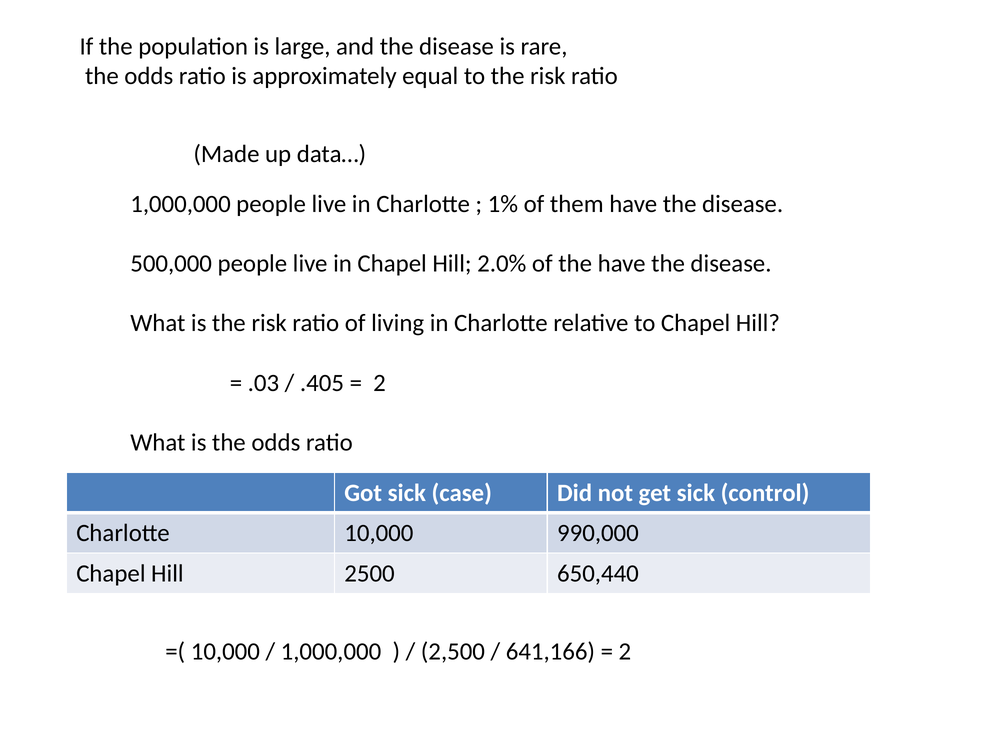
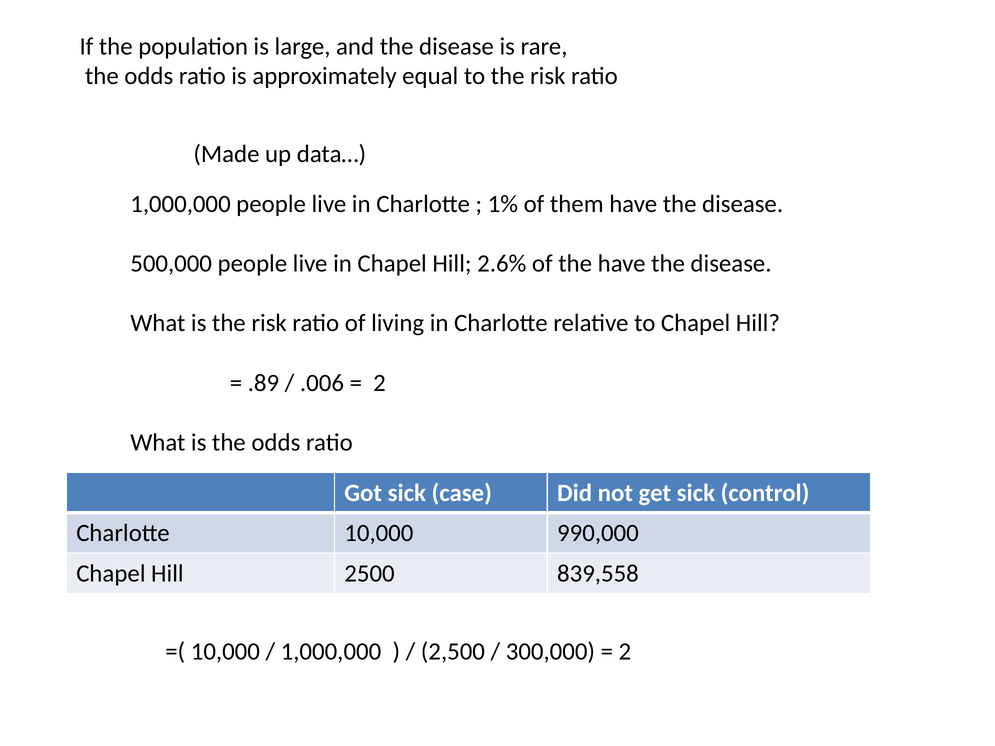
2.0%: 2.0% -> 2.6% (502, 264)
.03: .03 -> .89 (263, 383)
.405: .405 -> .006 (322, 383)
650,440: 650,440 -> 839,558 (598, 574)
641,166: 641,166 -> 300,000 (550, 652)
